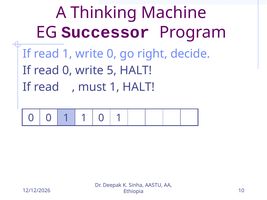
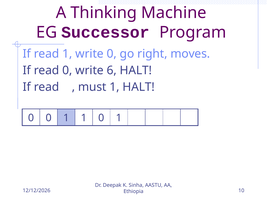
decide: decide -> moves (190, 54)
5: 5 -> 6 (112, 70)
